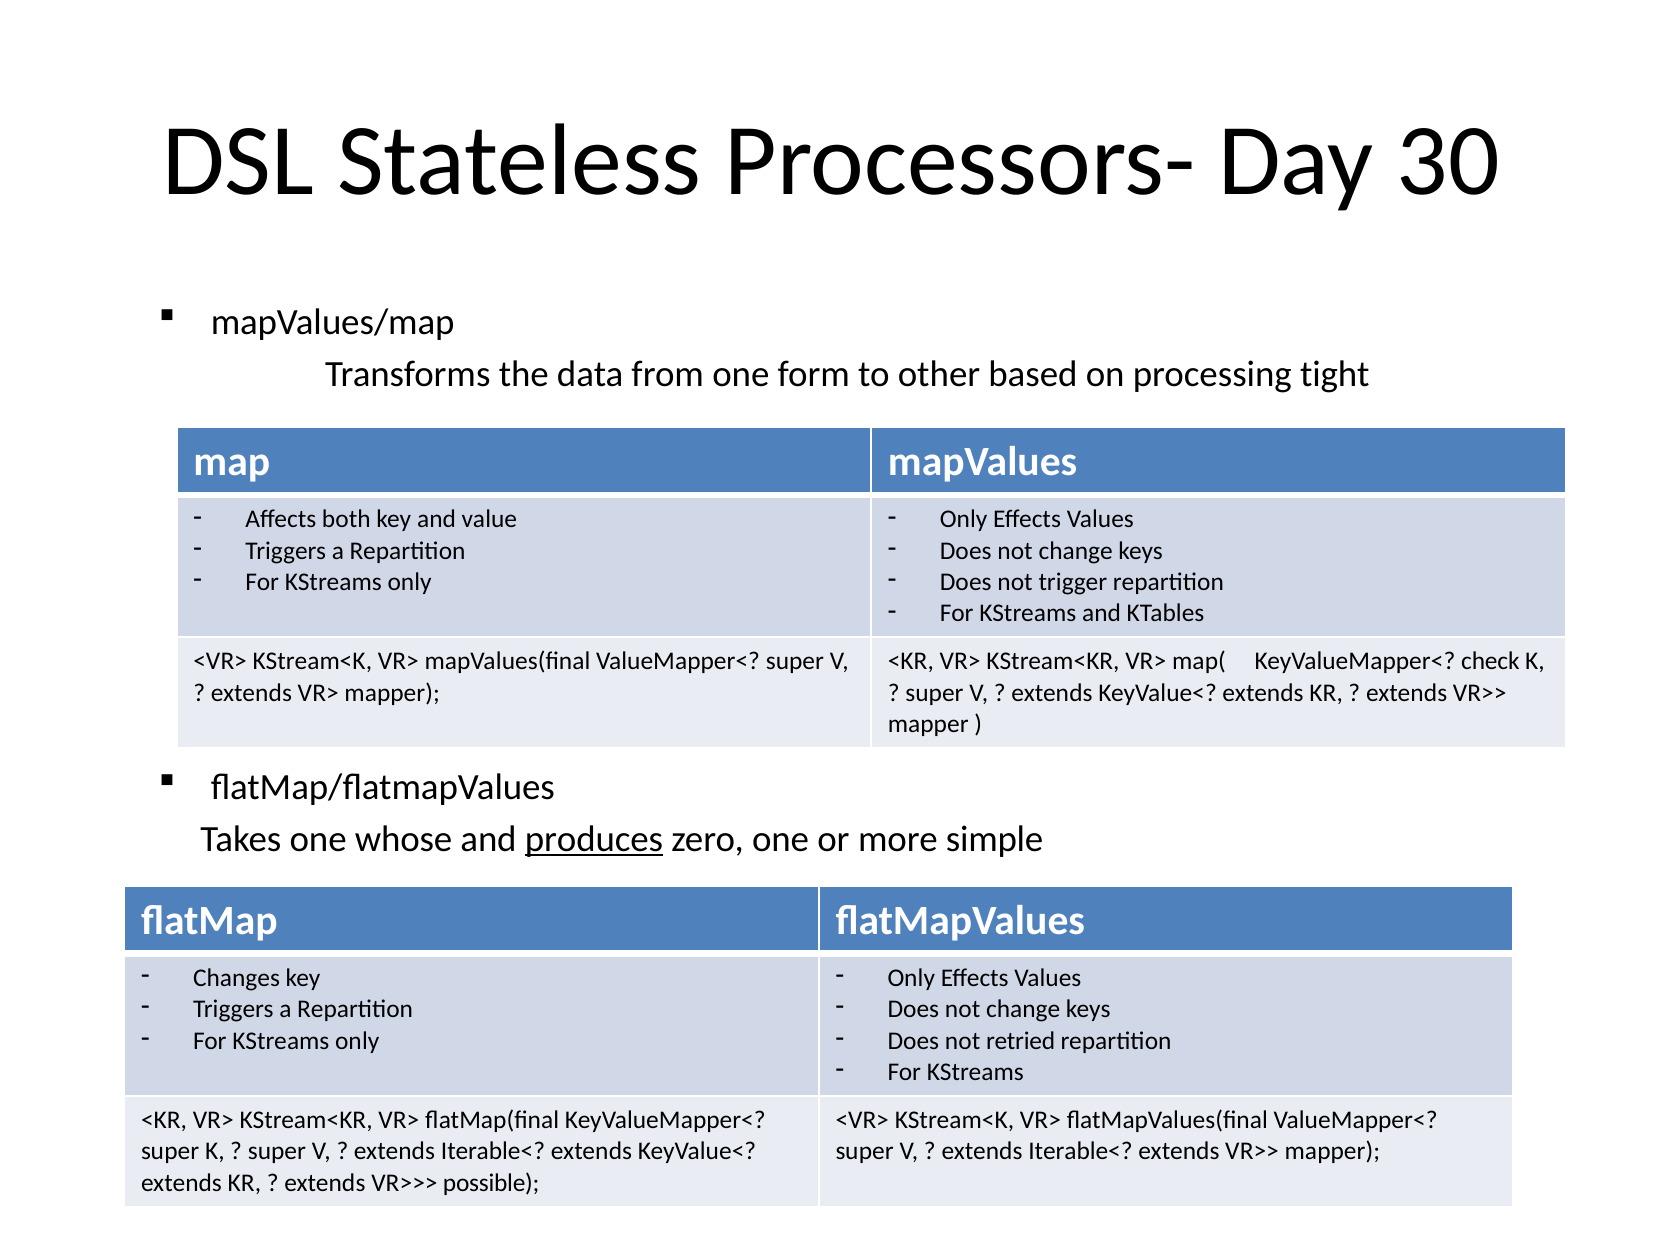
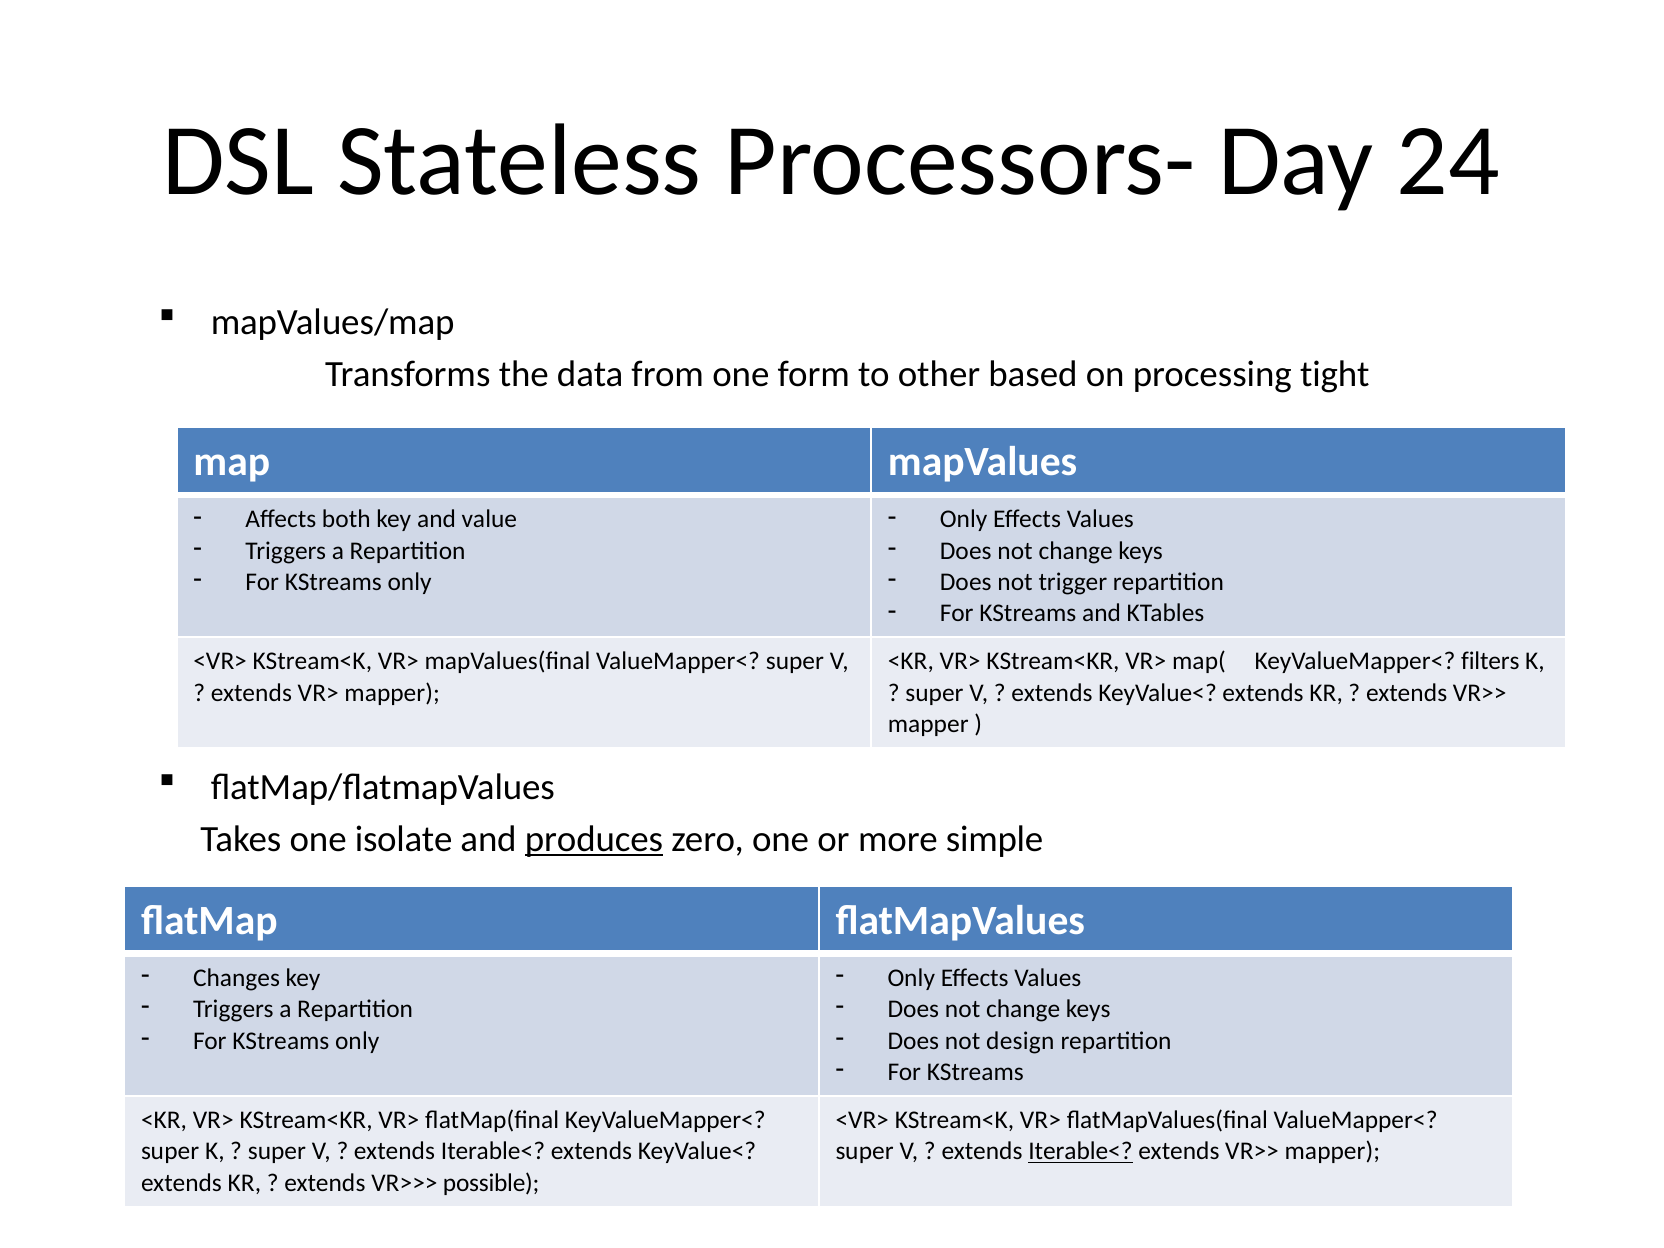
30: 30 -> 24 (1448, 161)
check: check -> filters (1490, 662)
whose: whose -> isolate (404, 839)
retried: retried -> design (1020, 1041)
Iterable< underline: none -> present (1080, 1151)
